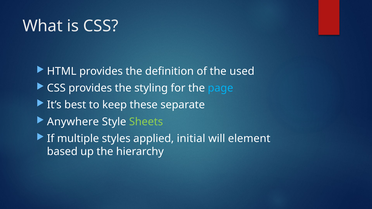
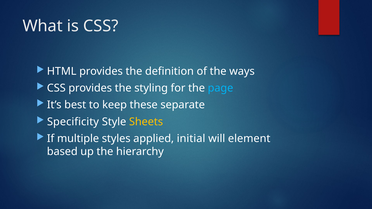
used: used -> ways (242, 71)
Anywhere: Anywhere -> Specificity (73, 122)
Sheets colour: light green -> yellow (146, 122)
